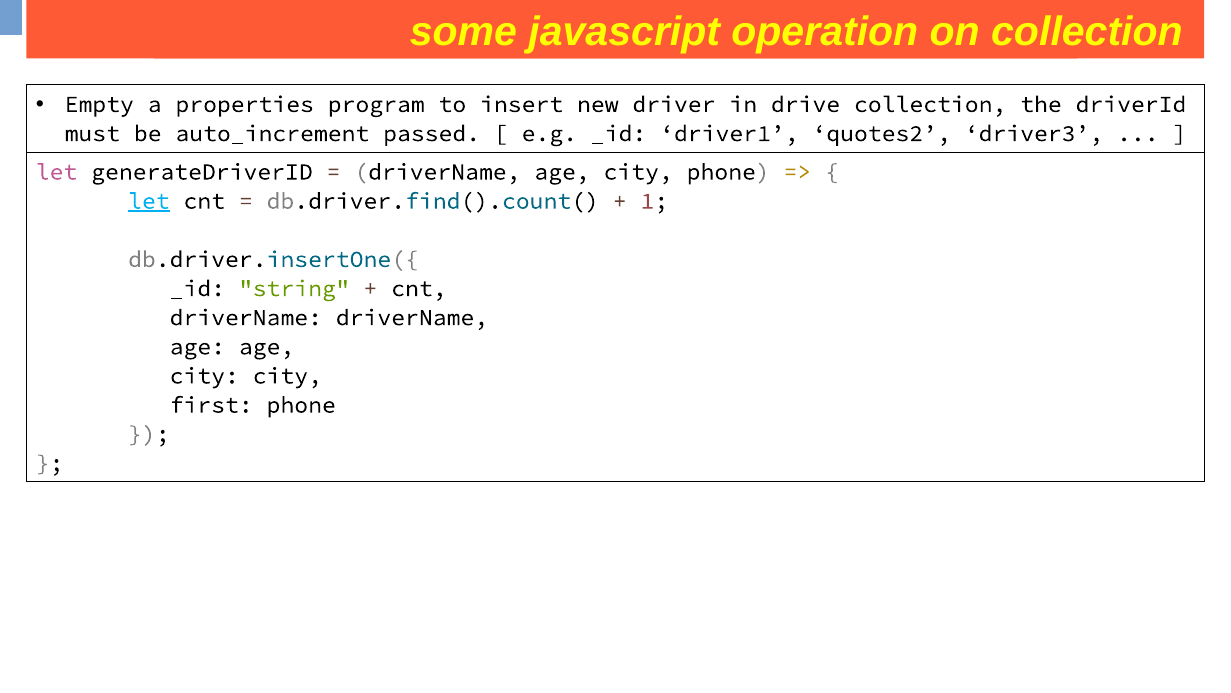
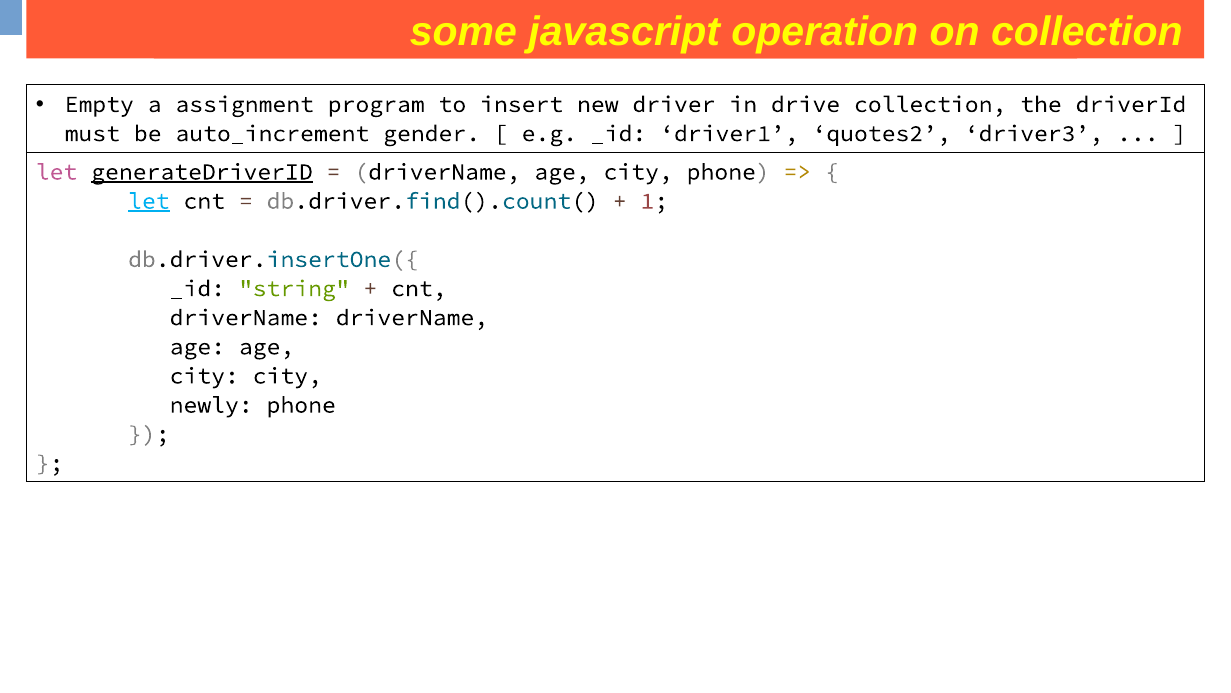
properties: properties -> assignment (245, 104)
passed: passed -> gender (432, 133)
generateDriverID underline: none -> present (202, 172)
first: first -> newly (211, 405)
